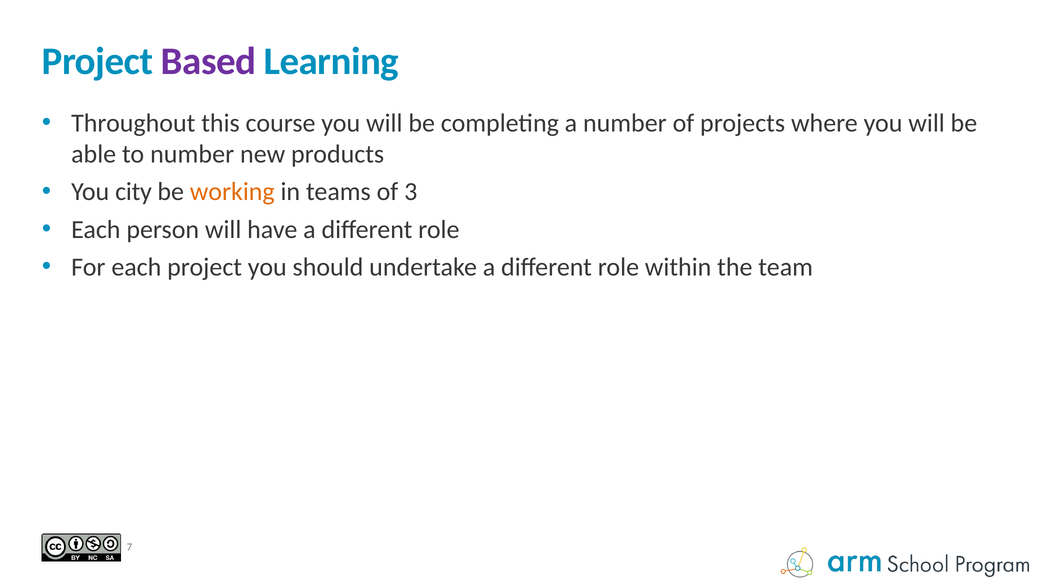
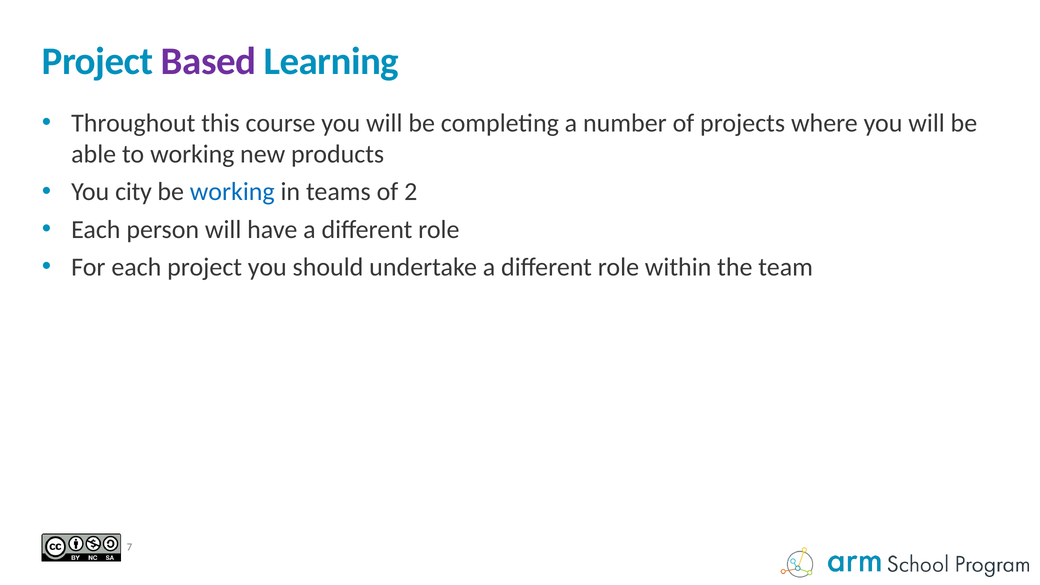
to number: number -> working (192, 154)
working colour: orange -> blue (232, 192)
3: 3 -> 2 (411, 192)
